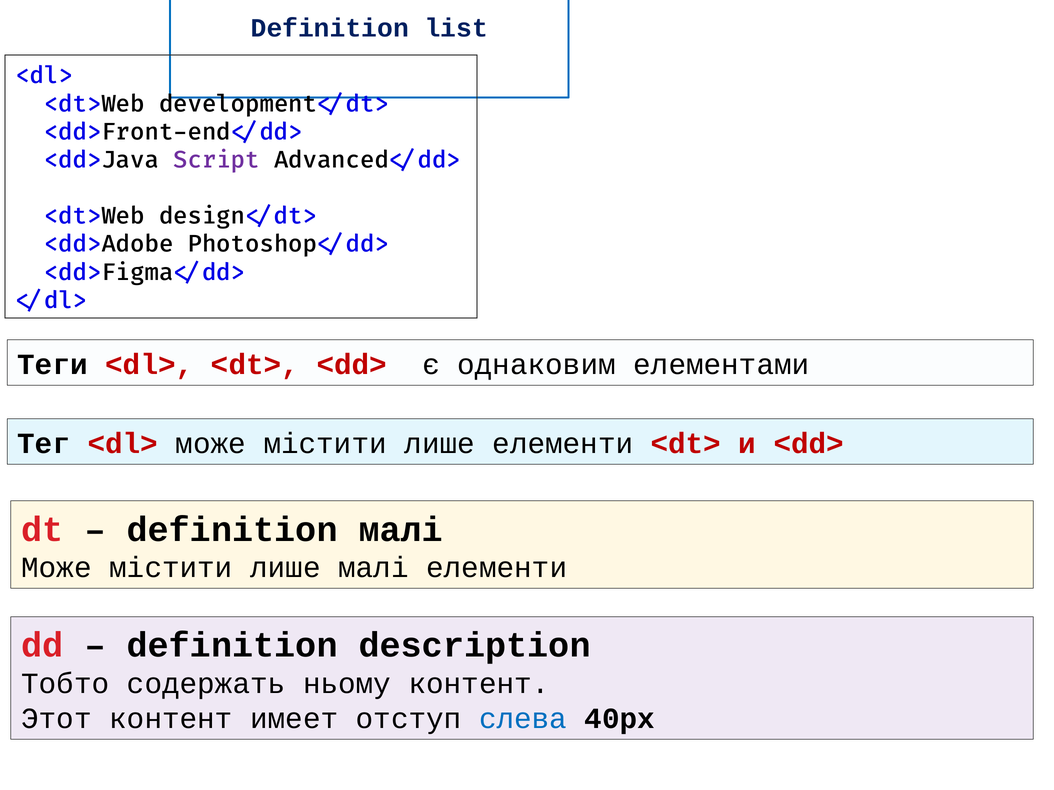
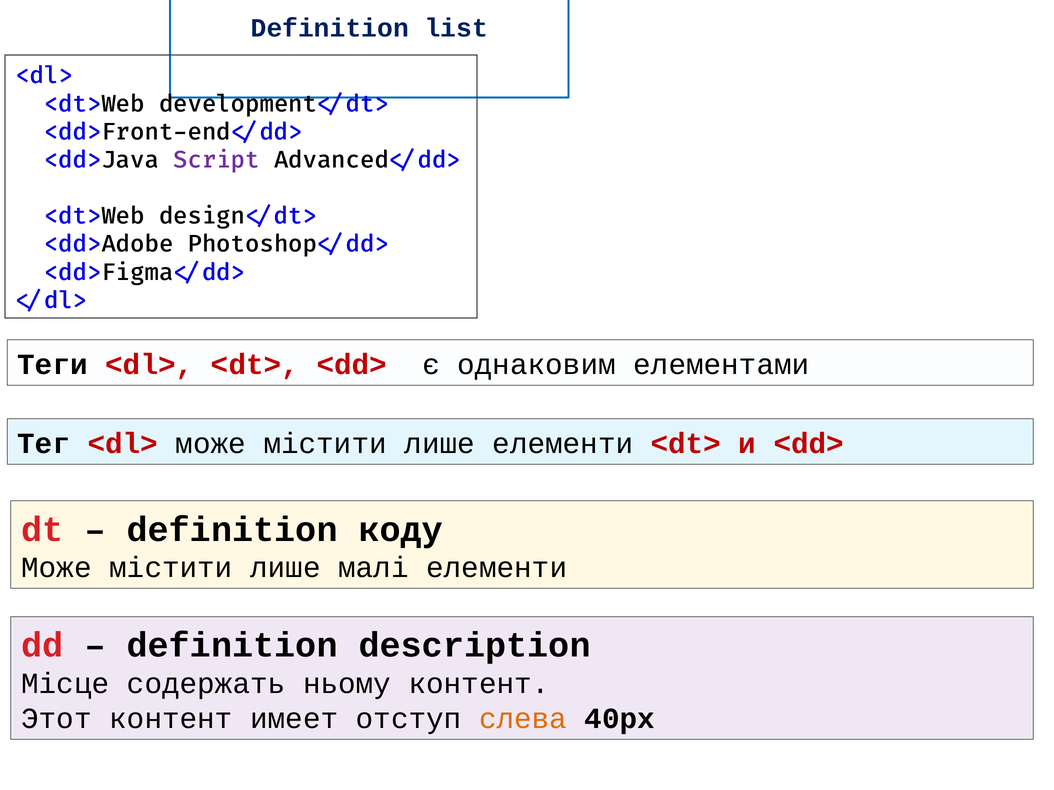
definition малі: малі -> коду (401, 530)
Тобто: Тобто -> Місце (65, 684)
слева colour: blue -> orange (523, 719)
